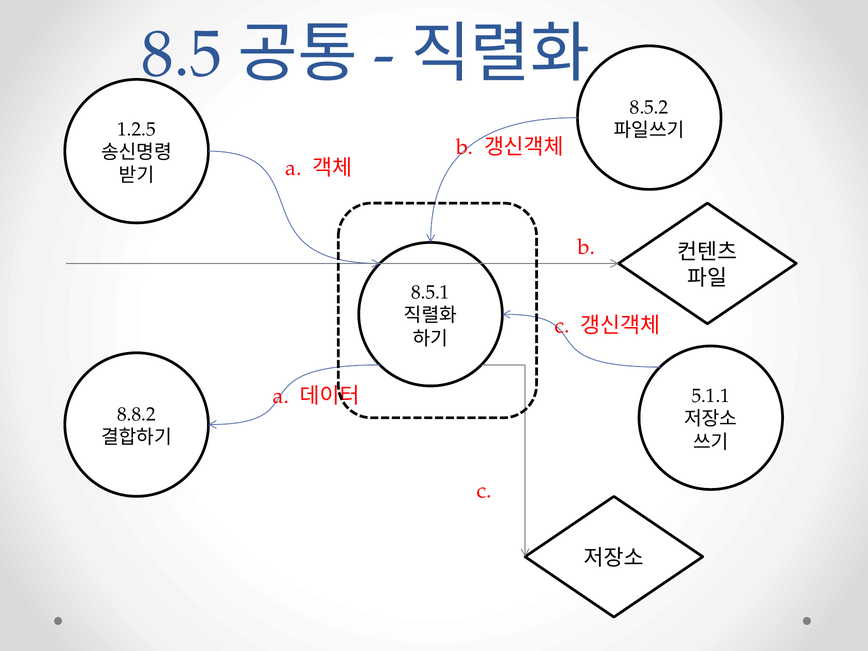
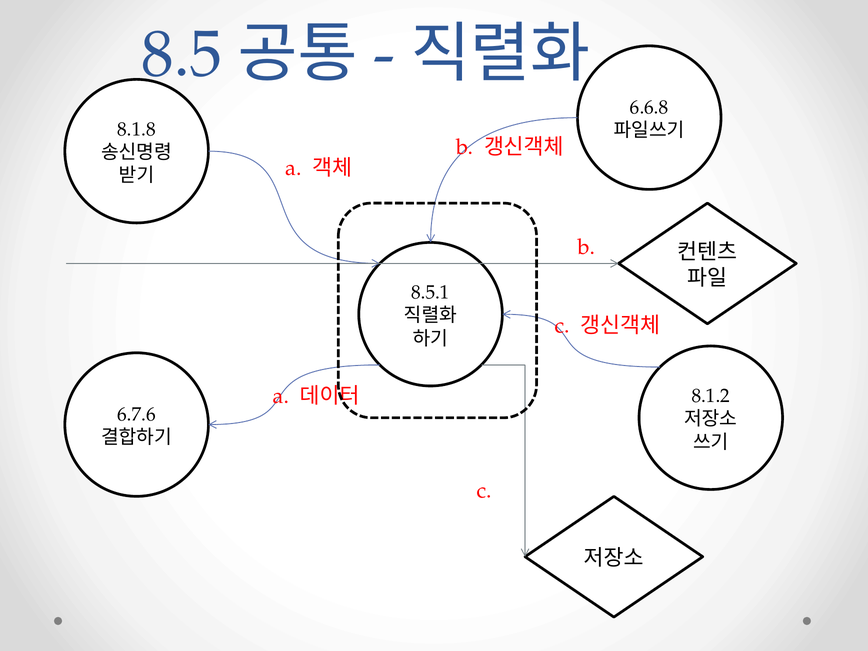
8.5.2: 8.5.2 -> 6.6.8 (649, 107)
1.2.5: 1.2.5 -> 8.1.8 (137, 129)
5.1.1: 5.1.1 -> 8.1.2 (711, 396)
8.8.2: 8.8.2 -> 6.7.6 (137, 414)
